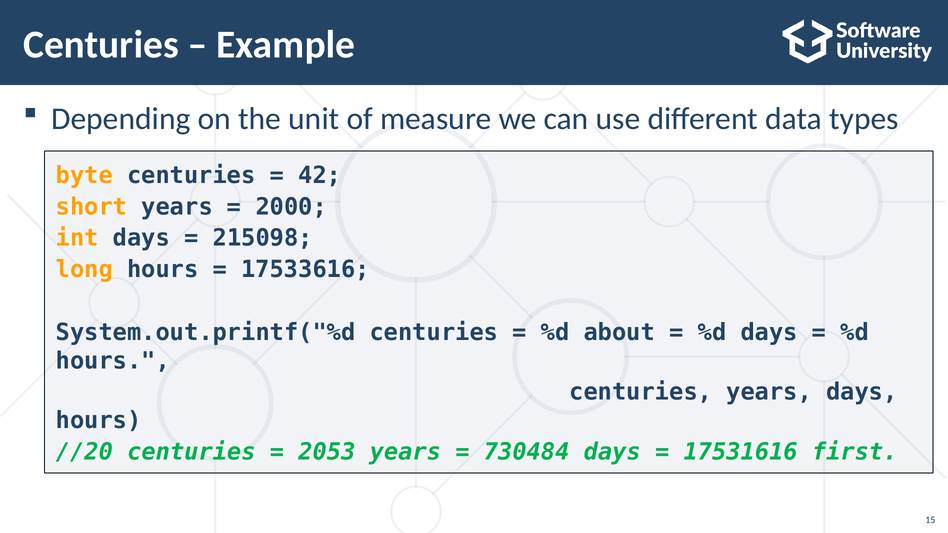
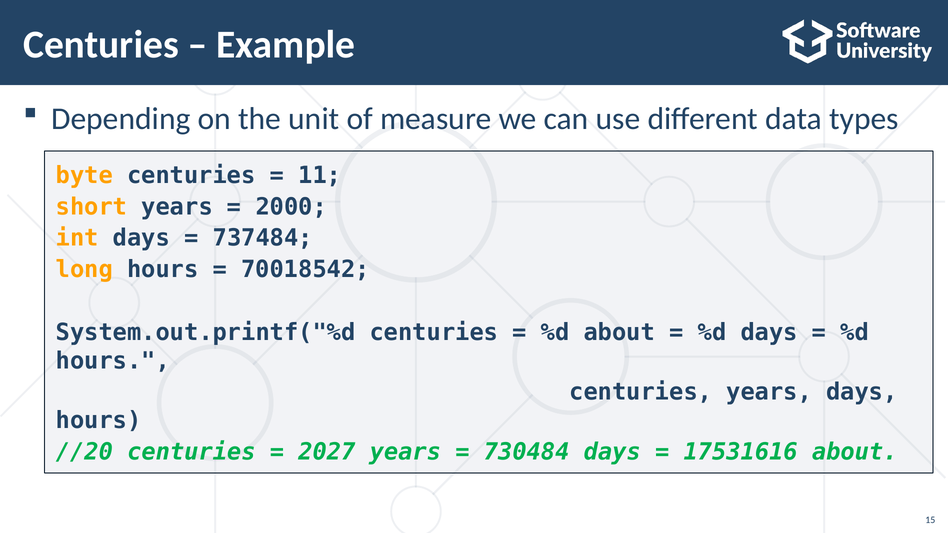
42: 42 -> 11 (320, 175)
215098: 215098 -> 737484 (263, 238)
17533616: 17533616 -> 70018542 (305, 270)
2053: 2053 -> 2027 (327, 452)
17531616 first: first -> about (855, 452)
